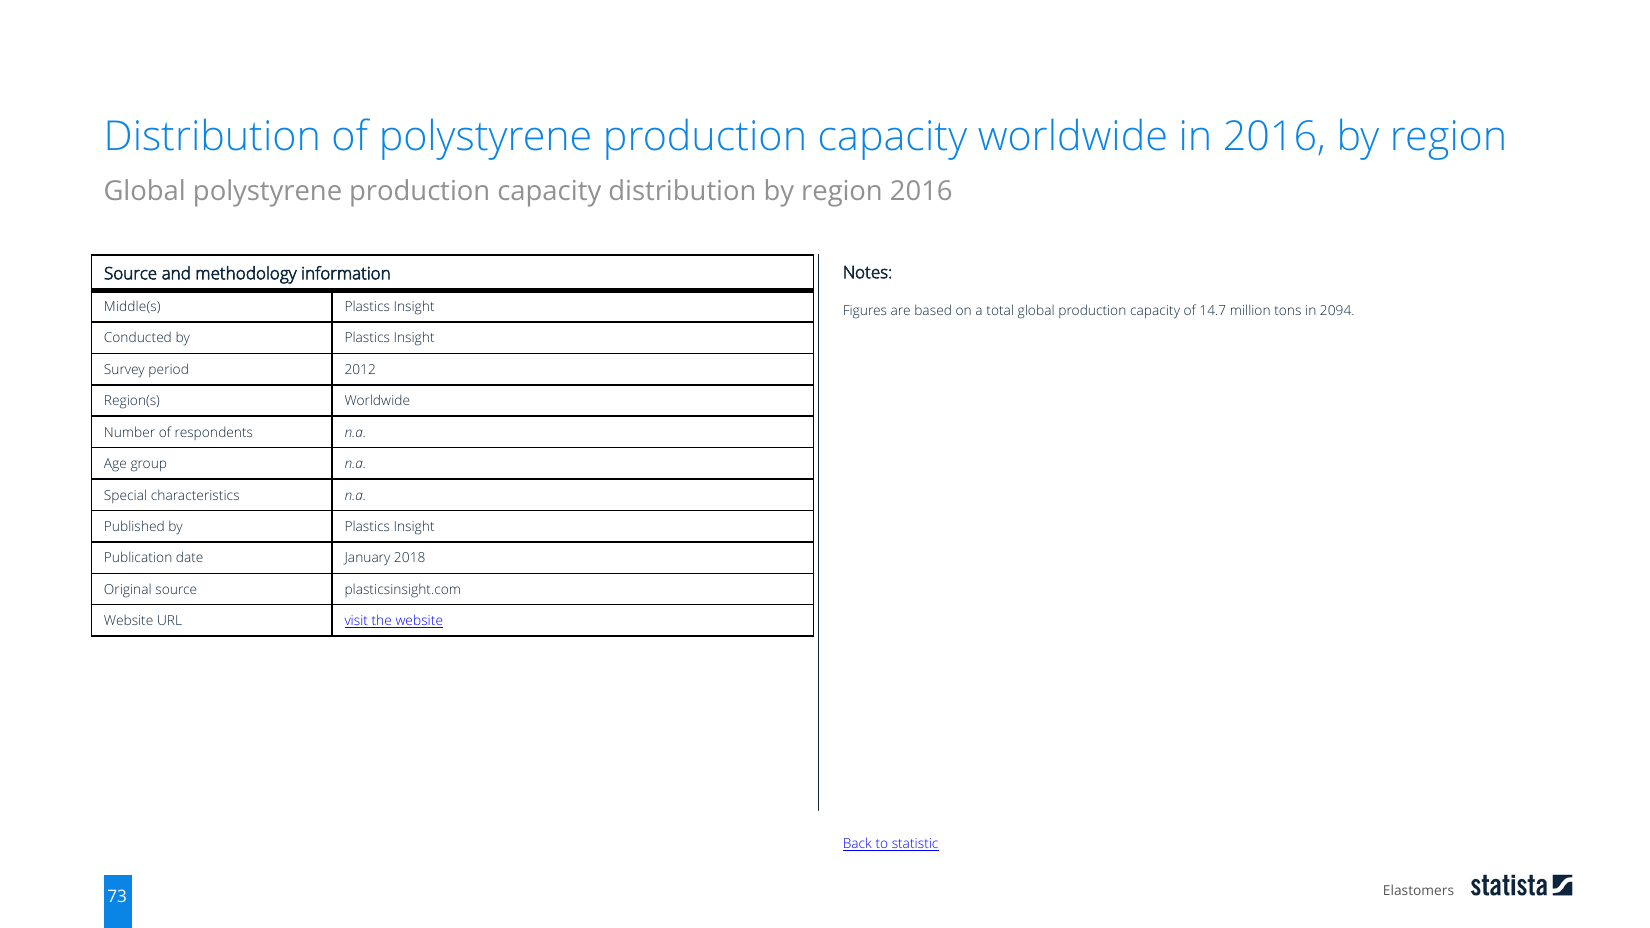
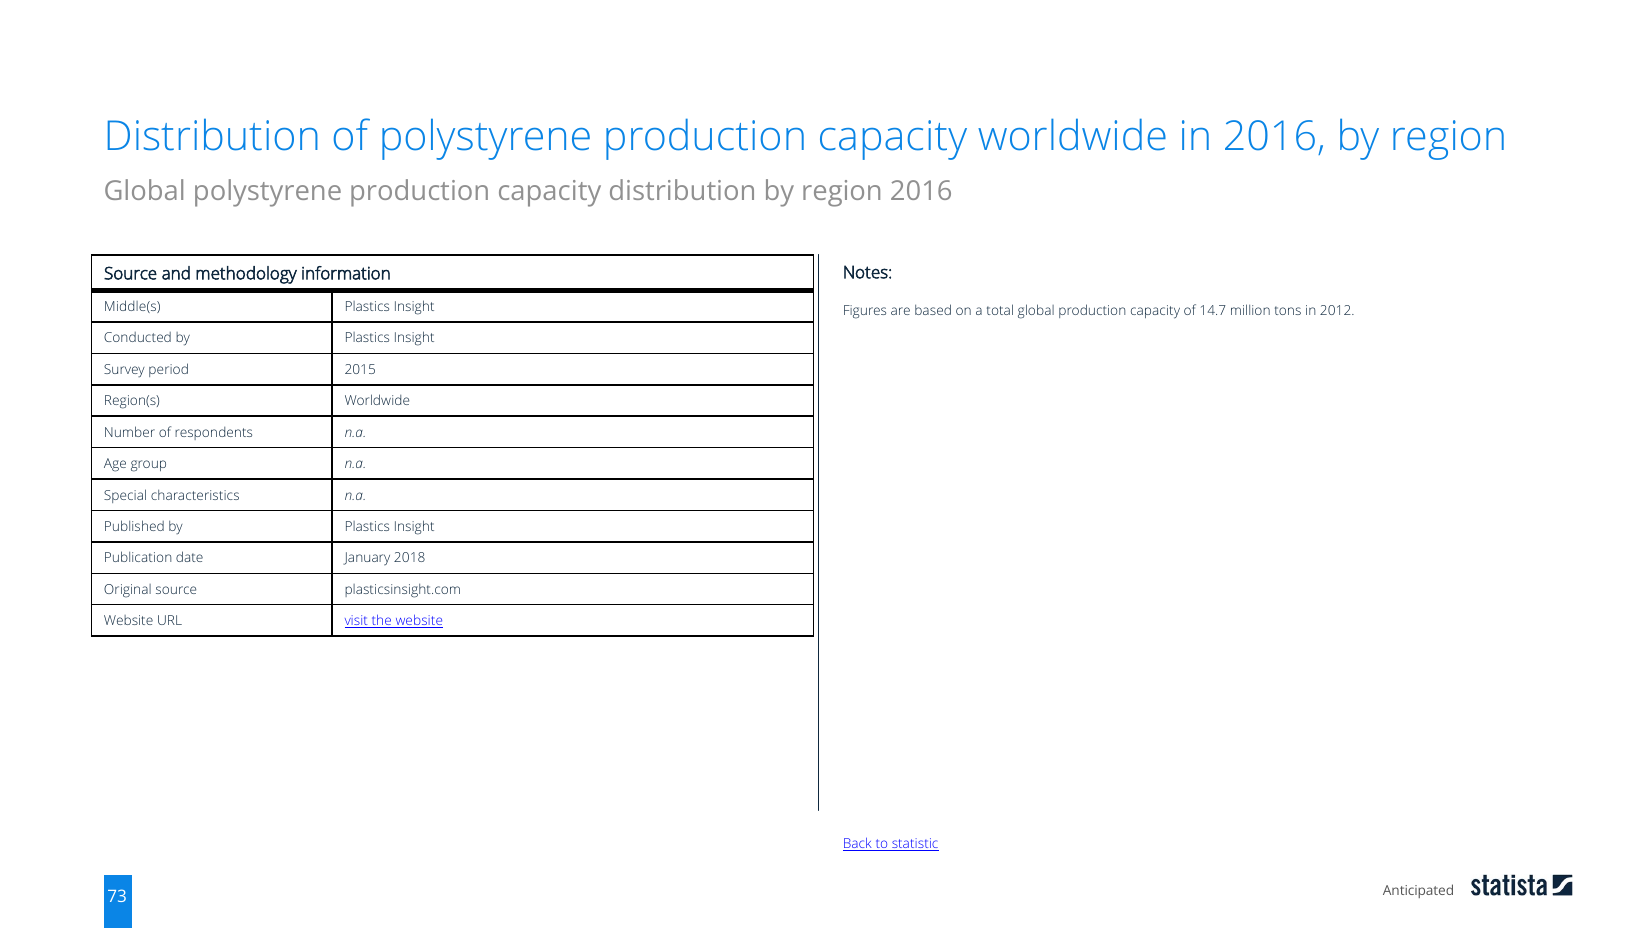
2094: 2094 -> 2012 (1337, 311)
2012: 2012 -> 2015 (360, 370)
Elastomers: Elastomers -> Anticipated (1419, 892)
